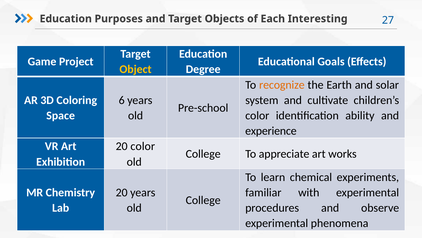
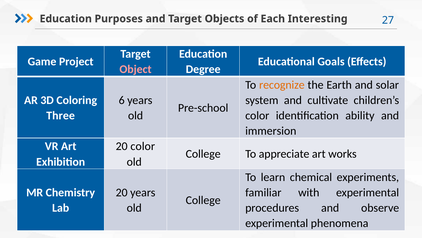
Object colour: yellow -> pink (136, 69)
Space: Space -> Three (61, 115)
experience: experience -> immersion (271, 131)
